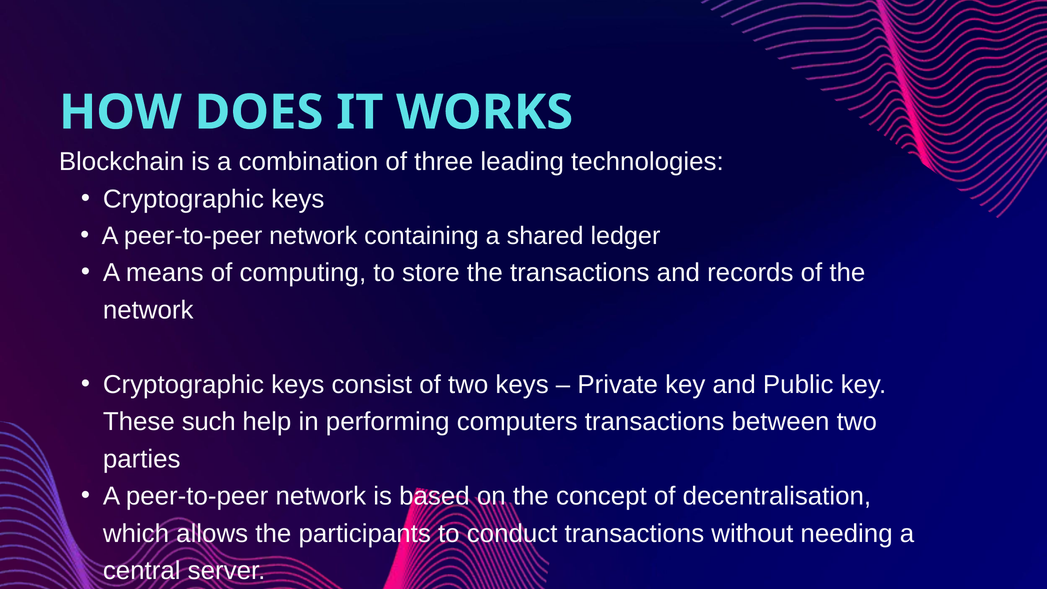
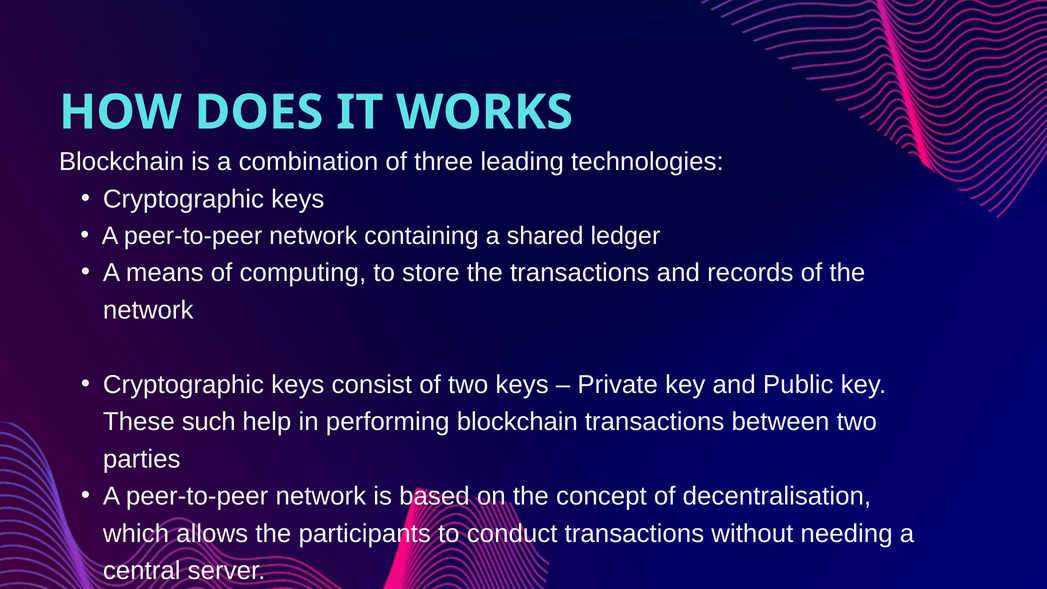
performing computers: computers -> blockchain (517, 422)
